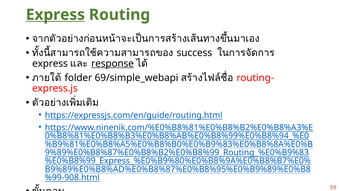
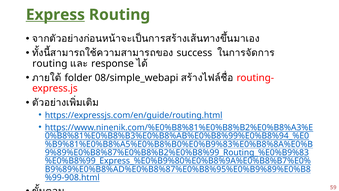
express: express -> routing (50, 63)
response underline: present -> none (113, 63)
69/simple_webapi: 69/simple_webapi -> 08/simple_webapi (137, 78)
